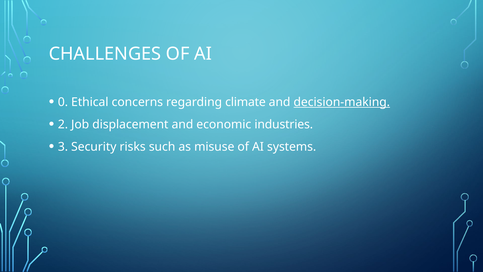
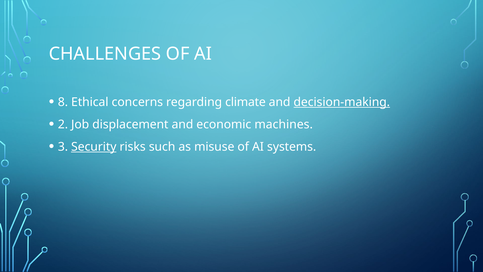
0: 0 -> 8 (63, 102)
industries: industries -> machines (284, 124)
Security underline: none -> present (94, 147)
